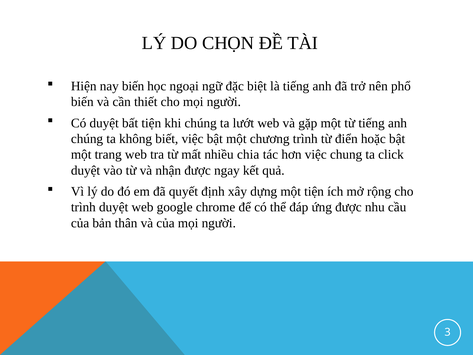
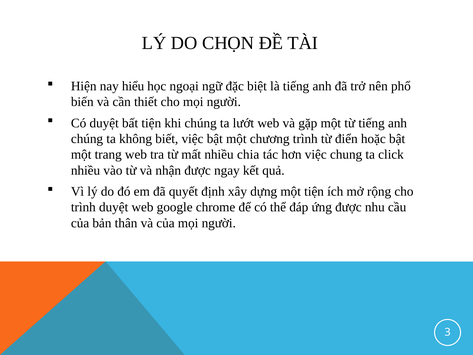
nay biến: biến -> hiểu (133, 86)
duyệt: duyệt -> nhiều (86, 170)
